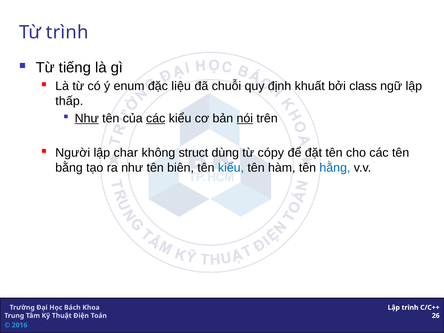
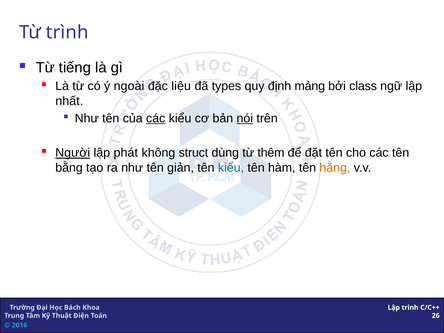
enum: enum -> ngoài (129, 86)
chuỗi: chuỗi -> types (226, 86)
khuất: khuất -> mảng (310, 86)
thấp: thấp -> nhất (69, 101)
Như underline: present -> none (87, 118)
Người underline: none -> present (73, 153)
char: char -> phát (126, 153)
cópy: cópy -> thêm (271, 153)
biên: biên -> giản (181, 168)
hằng colour: blue -> orange (335, 168)
